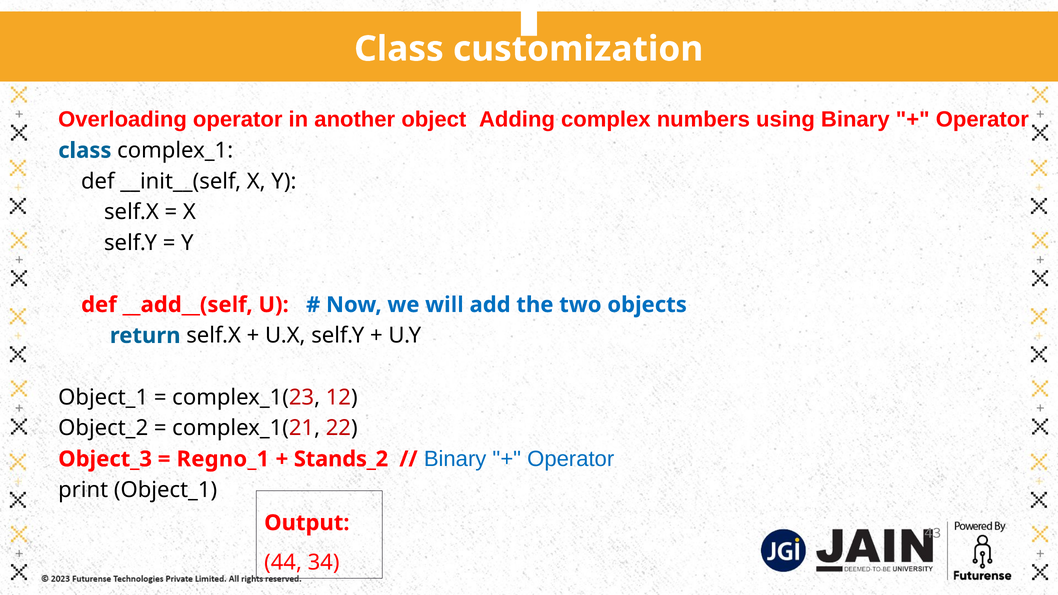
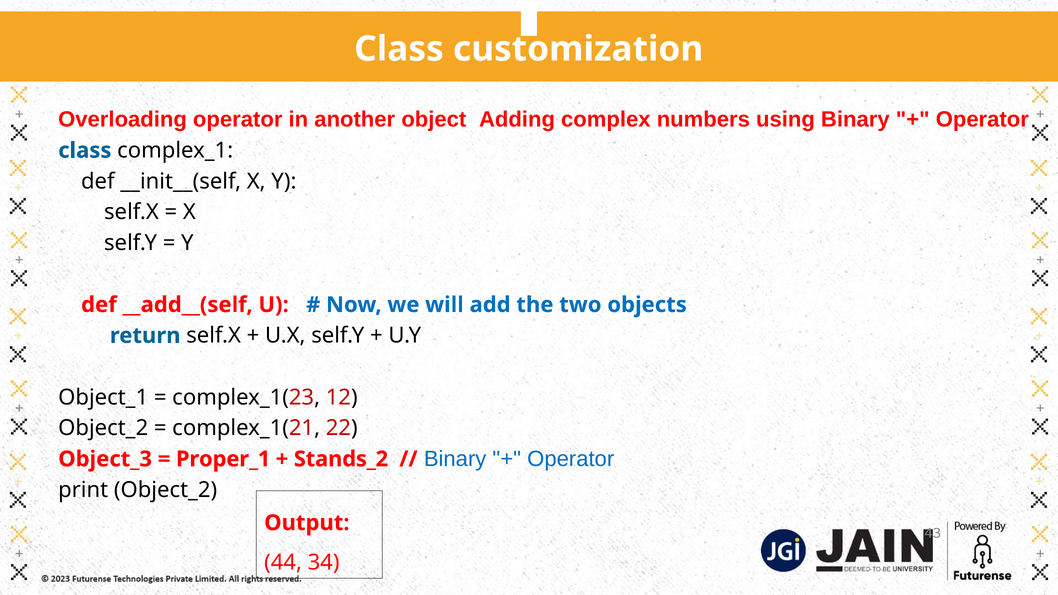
Regno_1: Regno_1 -> Proper_1 (223, 459)
print Object_1: Object_1 -> Object_2 (166, 490)
